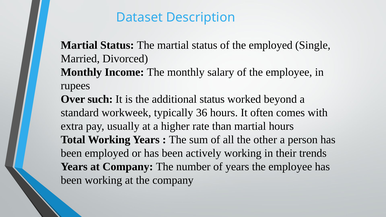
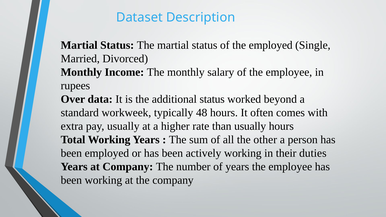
such: such -> data (100, 99)
36: 36 -> 48 (202, 113)
than martial: martial -> usually (250, 126)
trends: trends -> duties (313, 153)
